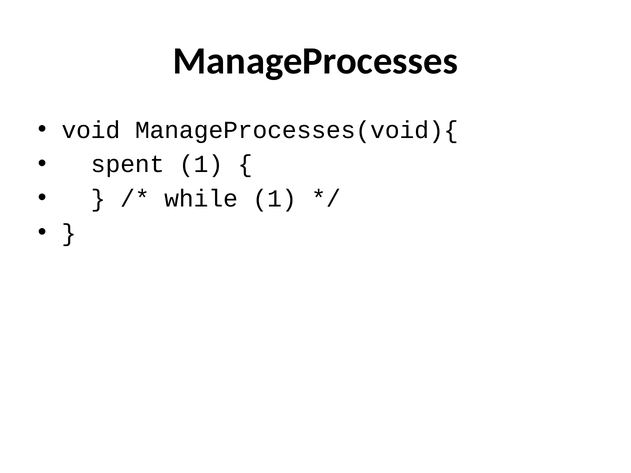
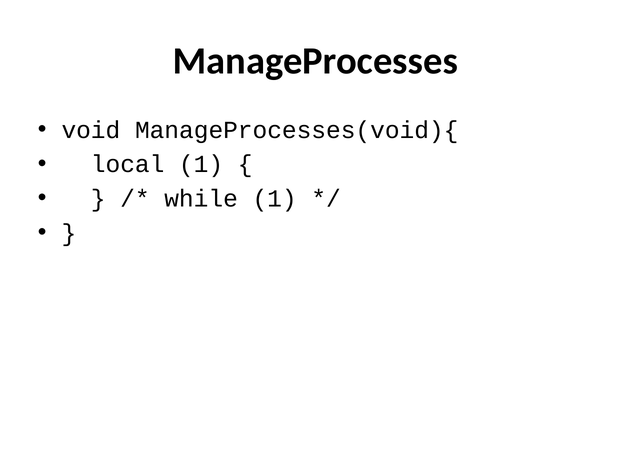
spent: spent -> local (128, 164)
